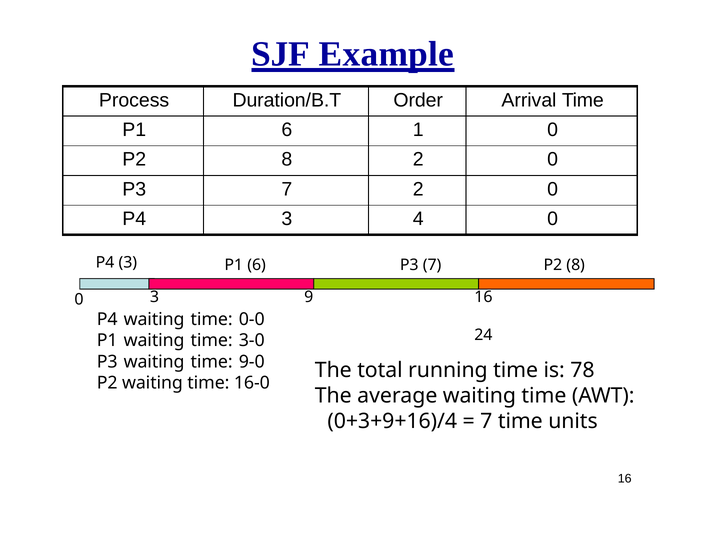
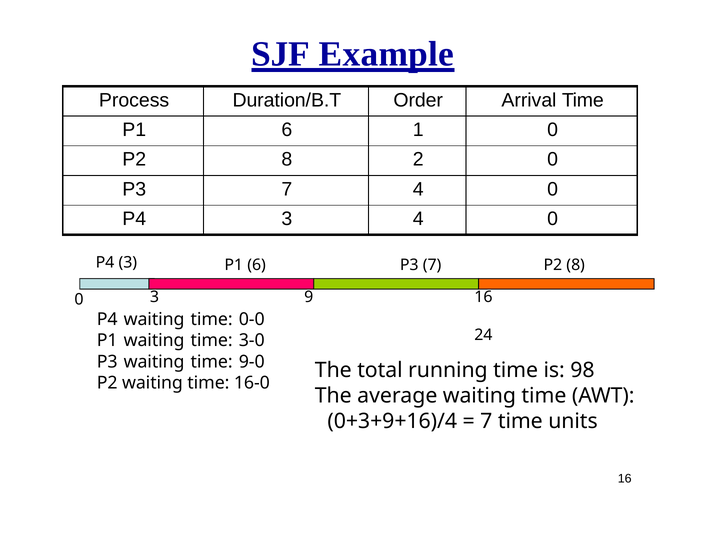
7 2: 2 -> 4 (418, 189)
78: 78 -> 98 (582, 371)
